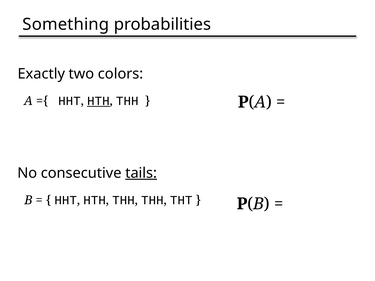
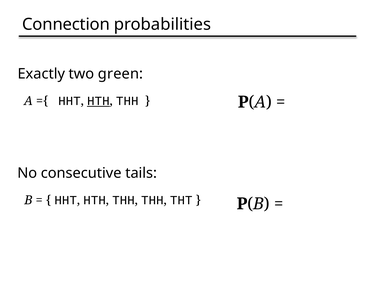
Something: Something -> Connection (66, 24)
colors: colors -> green (121, 74)
tails underline: present -> none (141, 173)
